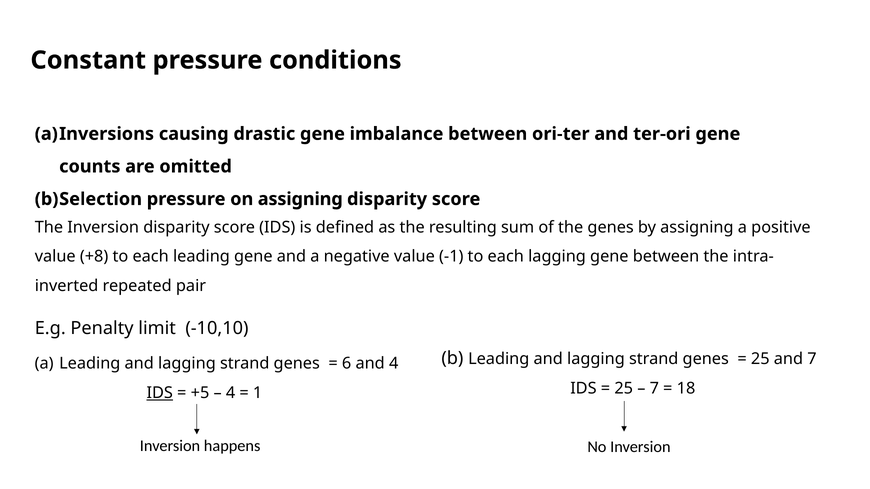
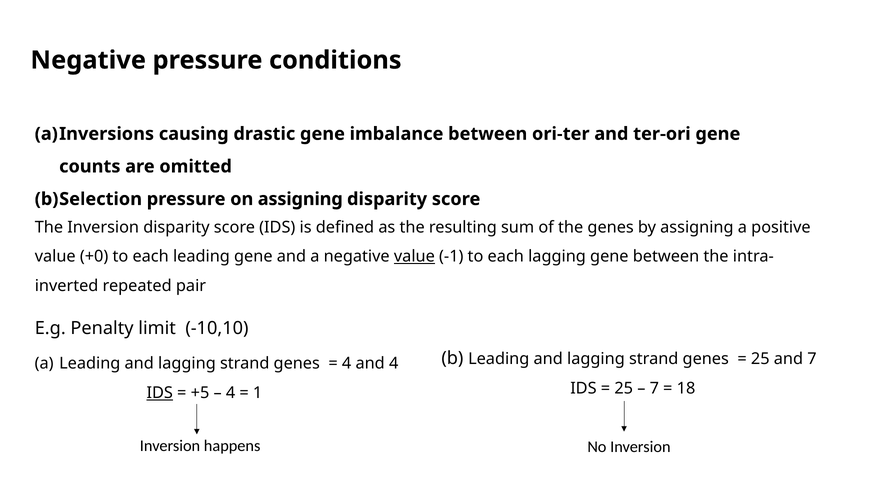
Constant: Constant -> Negative (88, 60)
+8: +8 -> +0 (94, 257)
value underline: none -> present (414, 257)
6: 6 -> 4 (347, 364)
